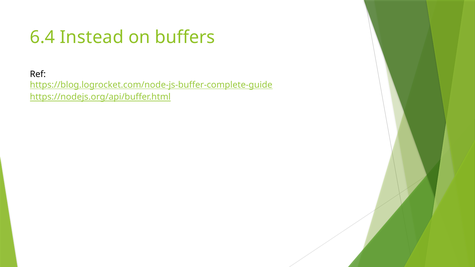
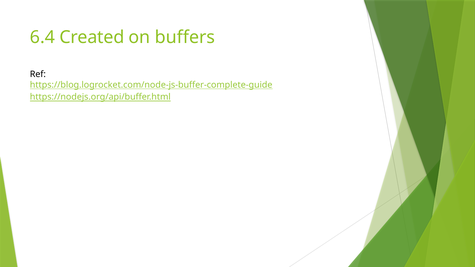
Instead: Instead -> Created (92, 37)
